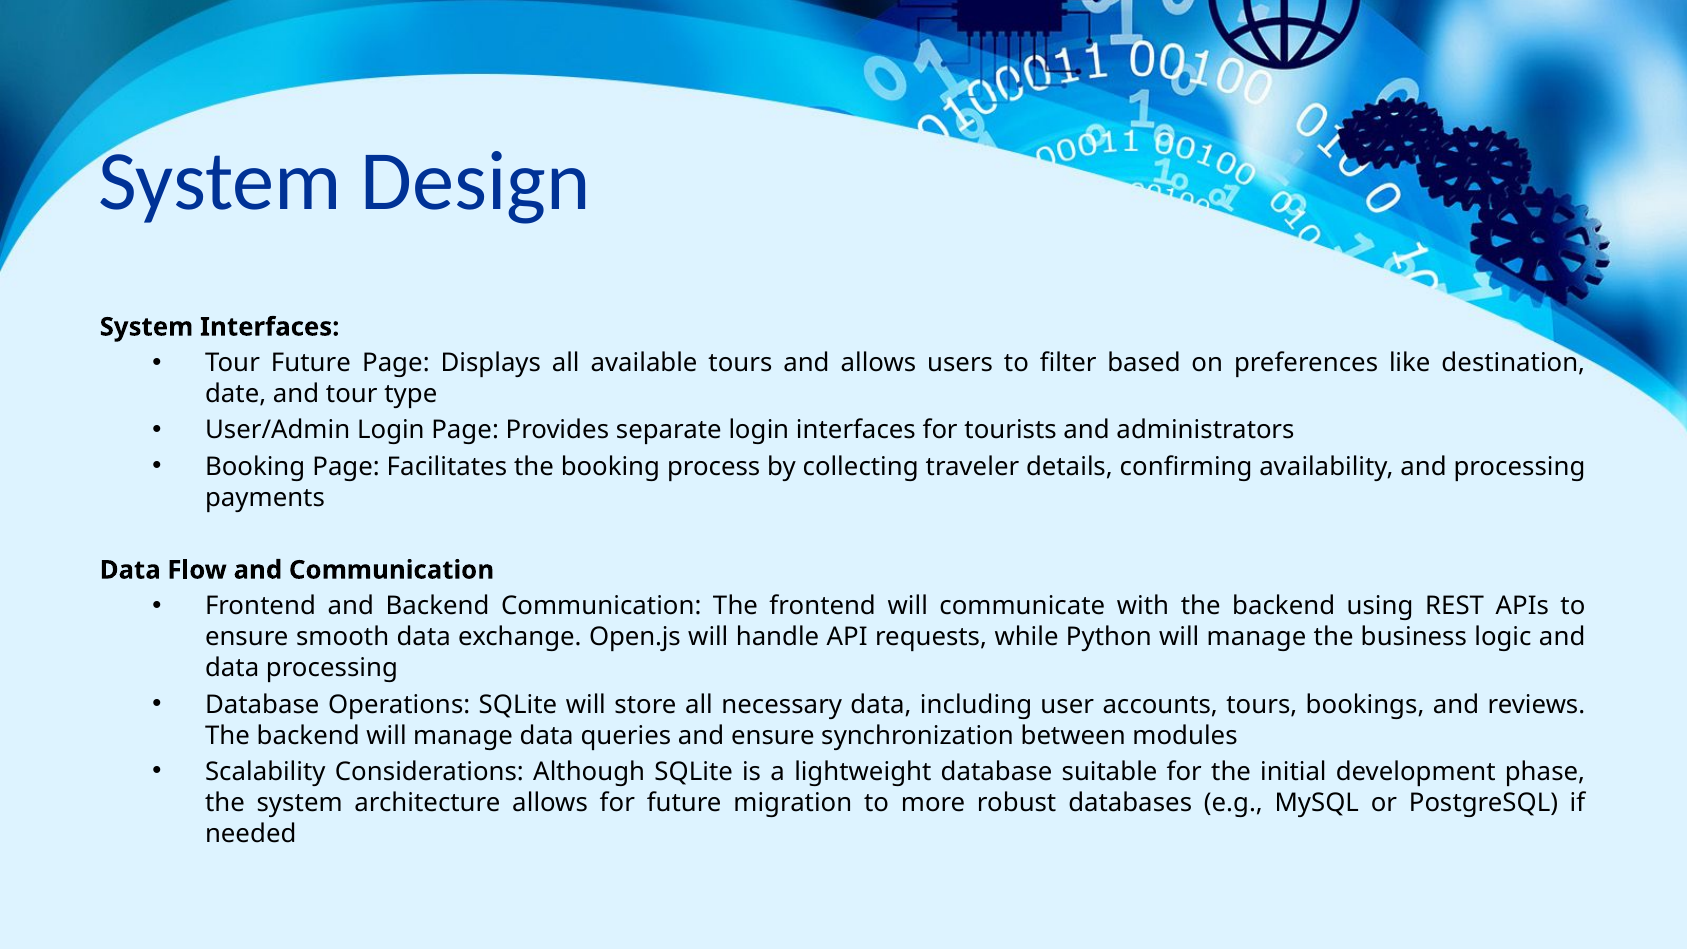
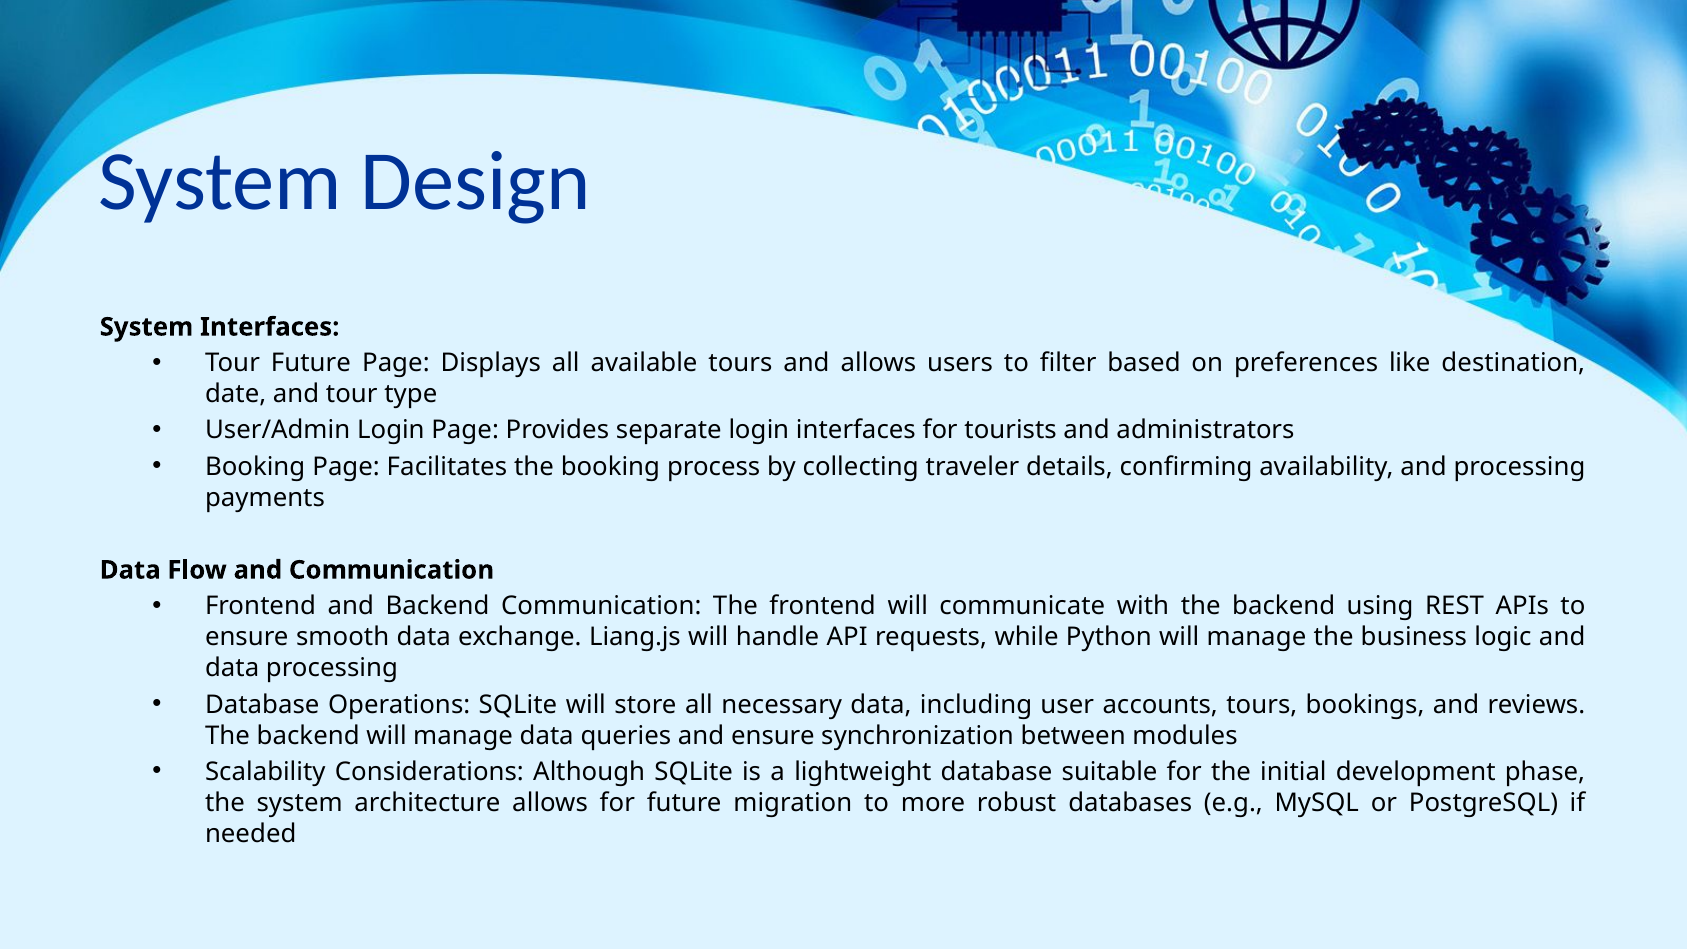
Open.js: Open.js -> Liang.js (635, 637)
